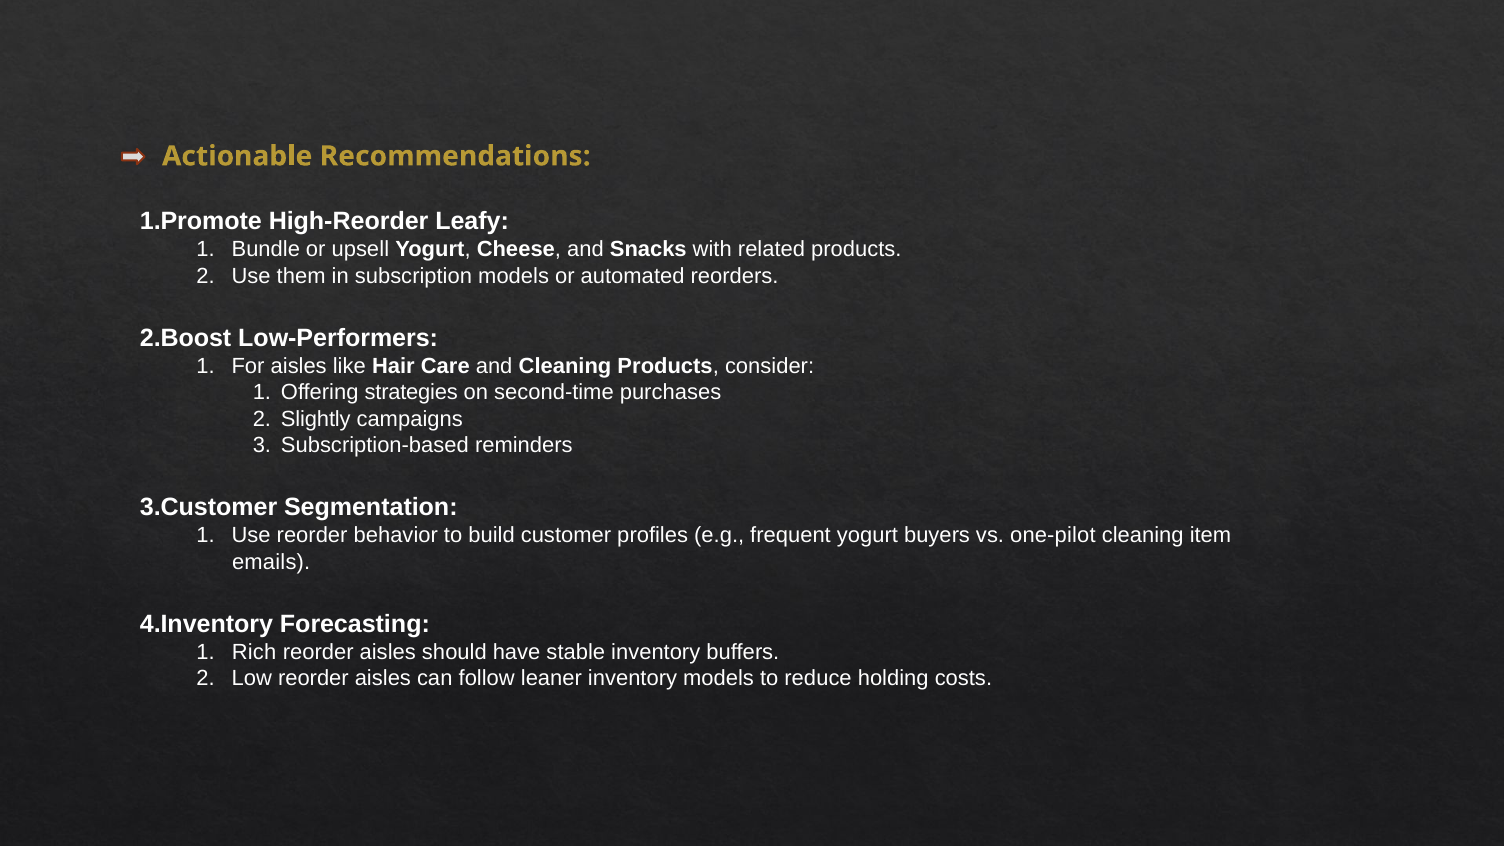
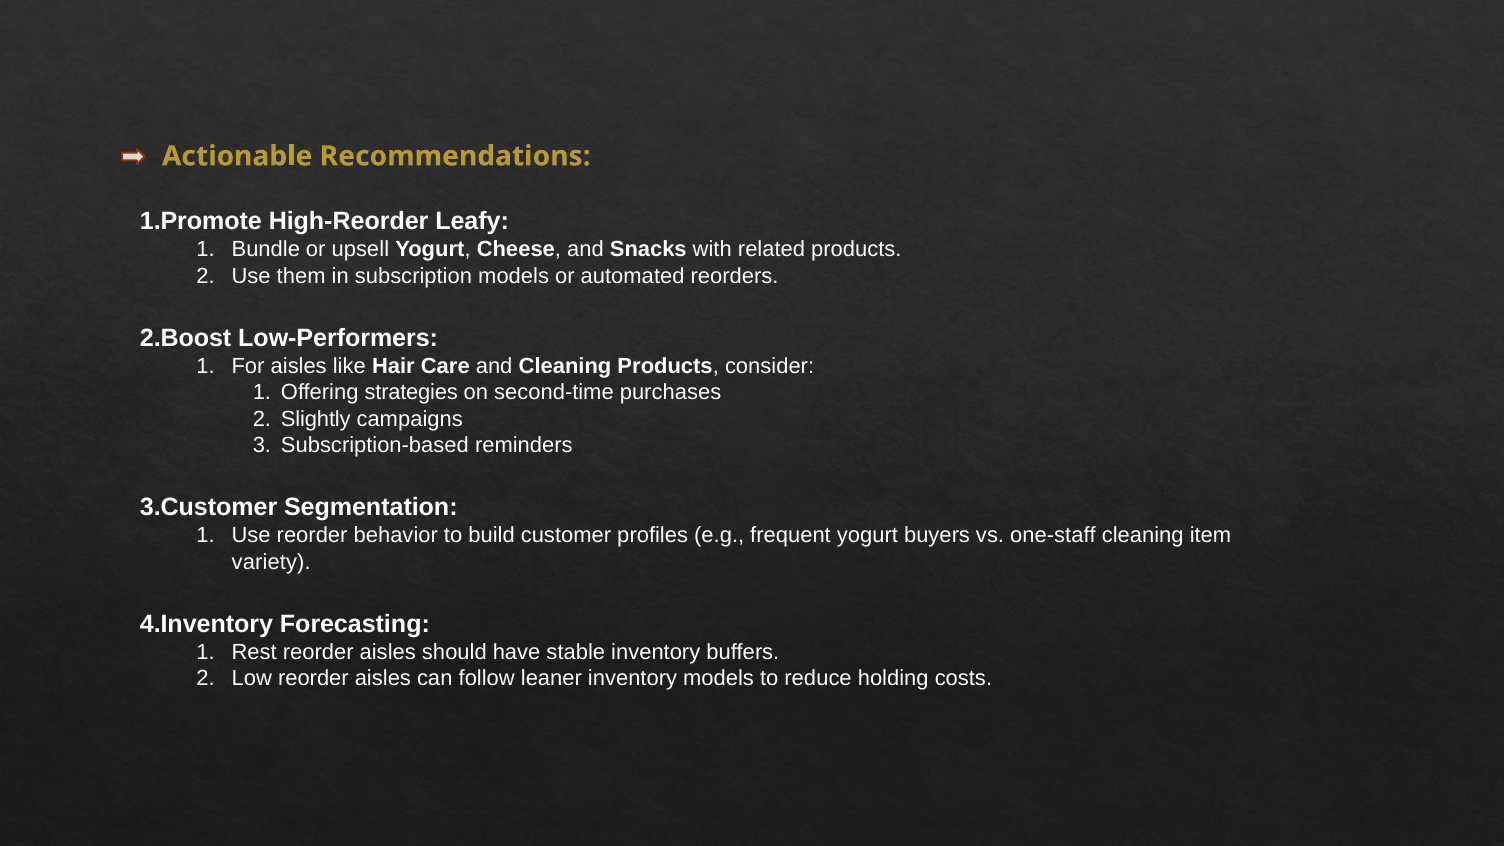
one-pilot: one-pilot -> one-staff (1053, 536)
emails: emails -> variety (271, 562)
Rich: Rich -> Rest (254, 652)
